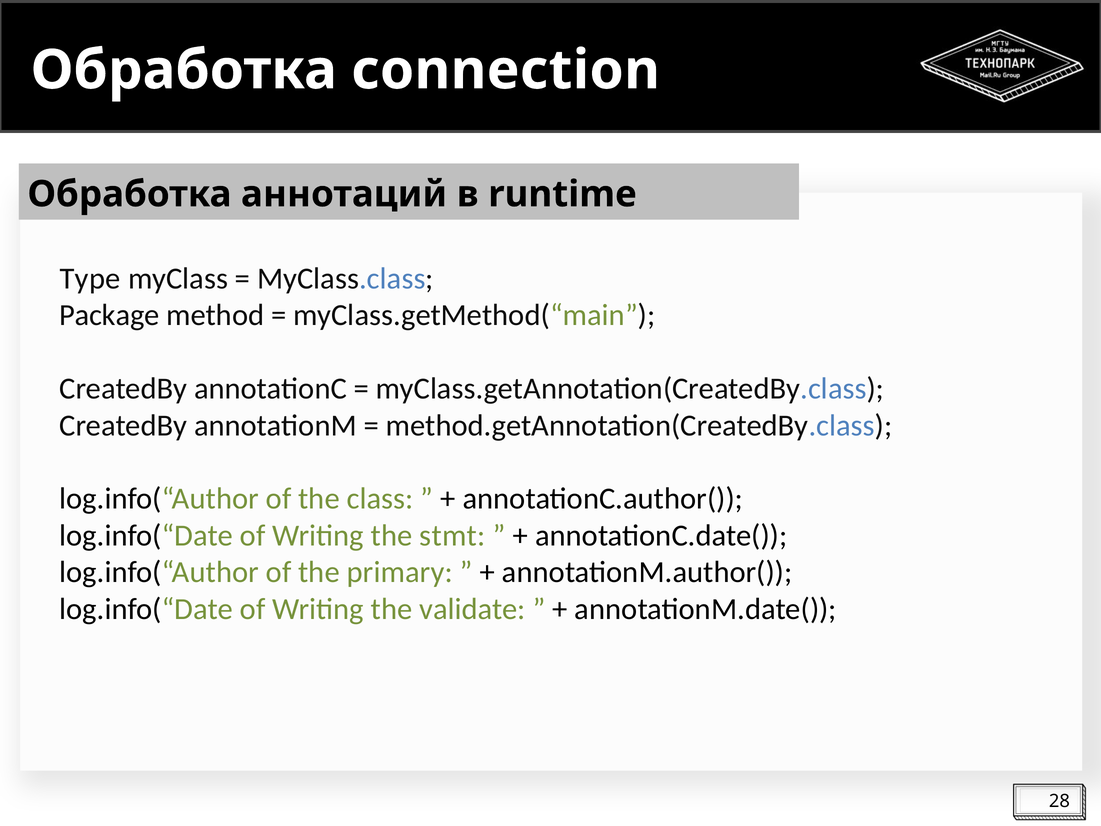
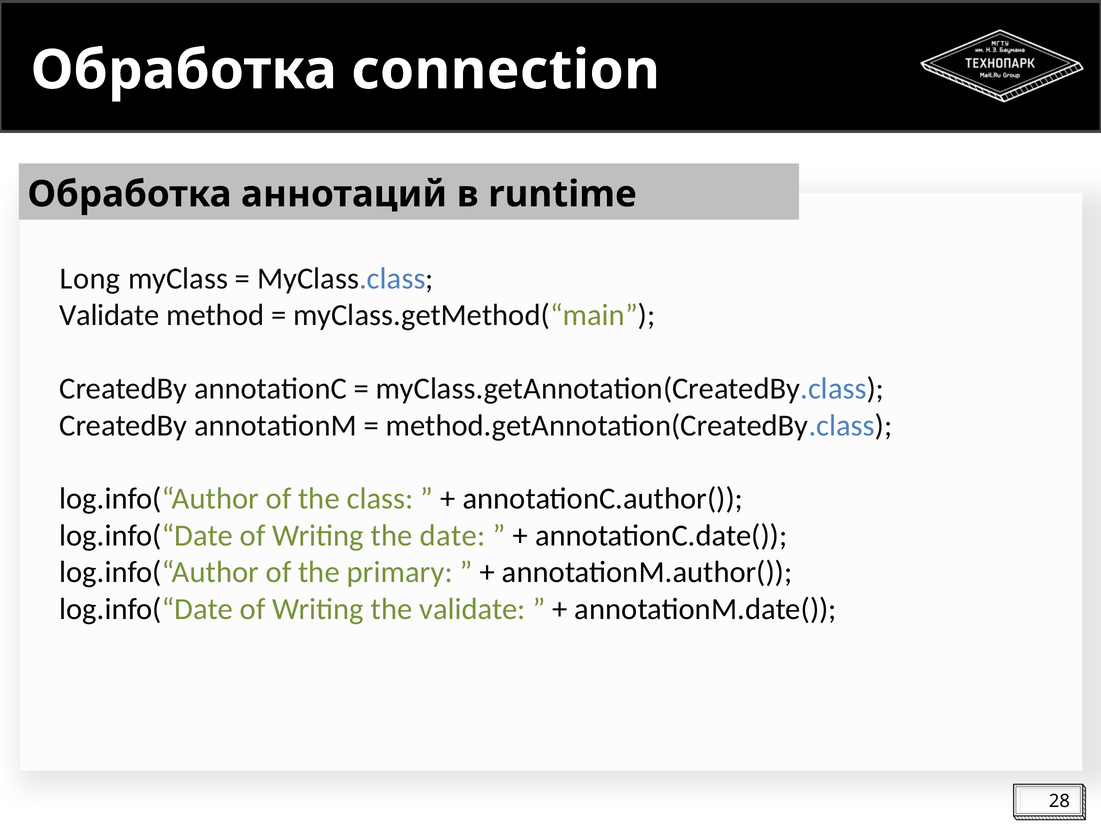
Type: Type -> Long (90, 278)
Package: Package -> Validate (109, 315)
stmt: stmt -> date (452, 535)
